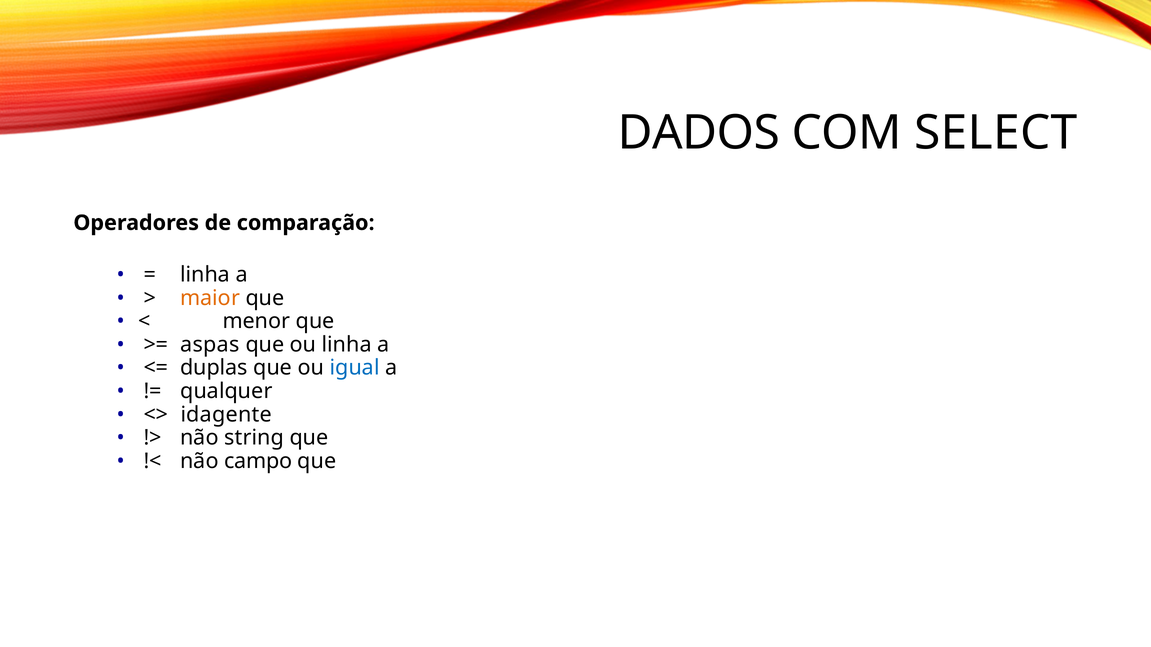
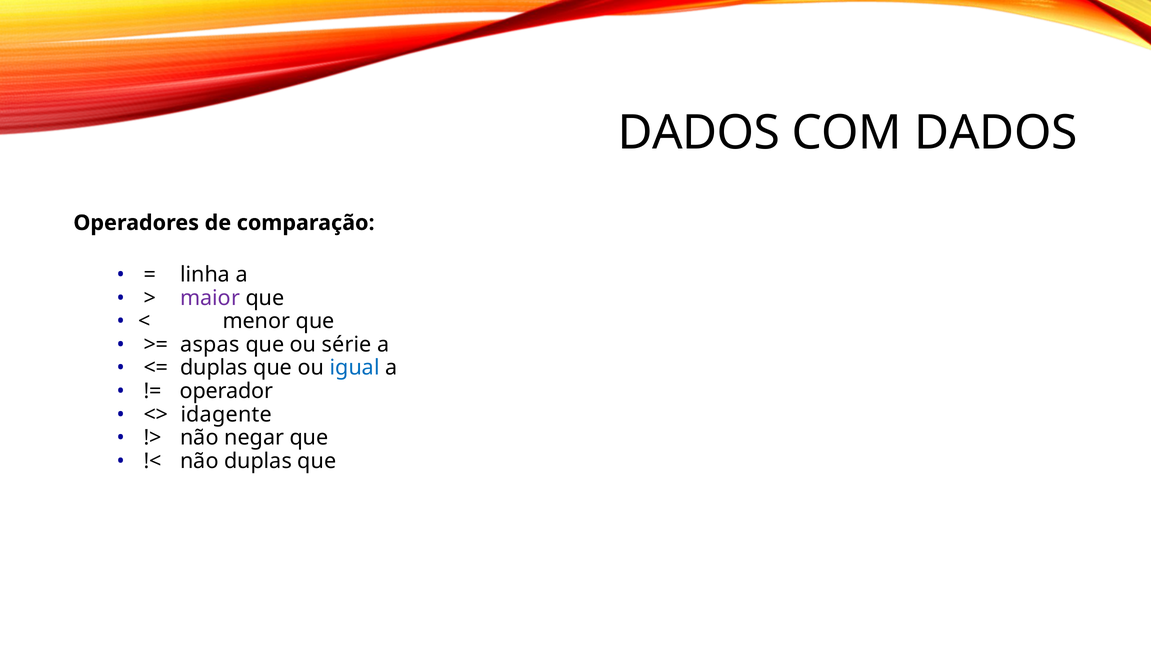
COM SELECT: SELECT -> DADOS (996, 133)
maior colour: orange -> purple (210, 298)
ou linha: linha -> série (347, 345)
qualquer: qualquer -> operador (226, 391)
string: string -> negar (254, 438)
não campo: campo -> duplas (258, 461)
